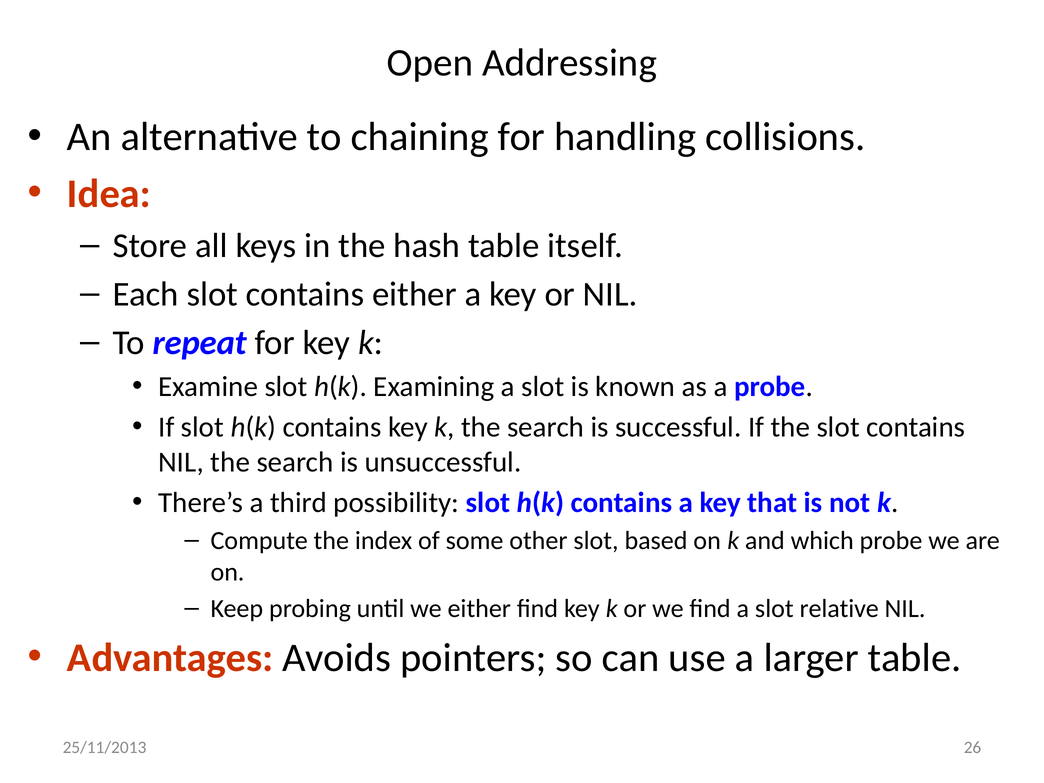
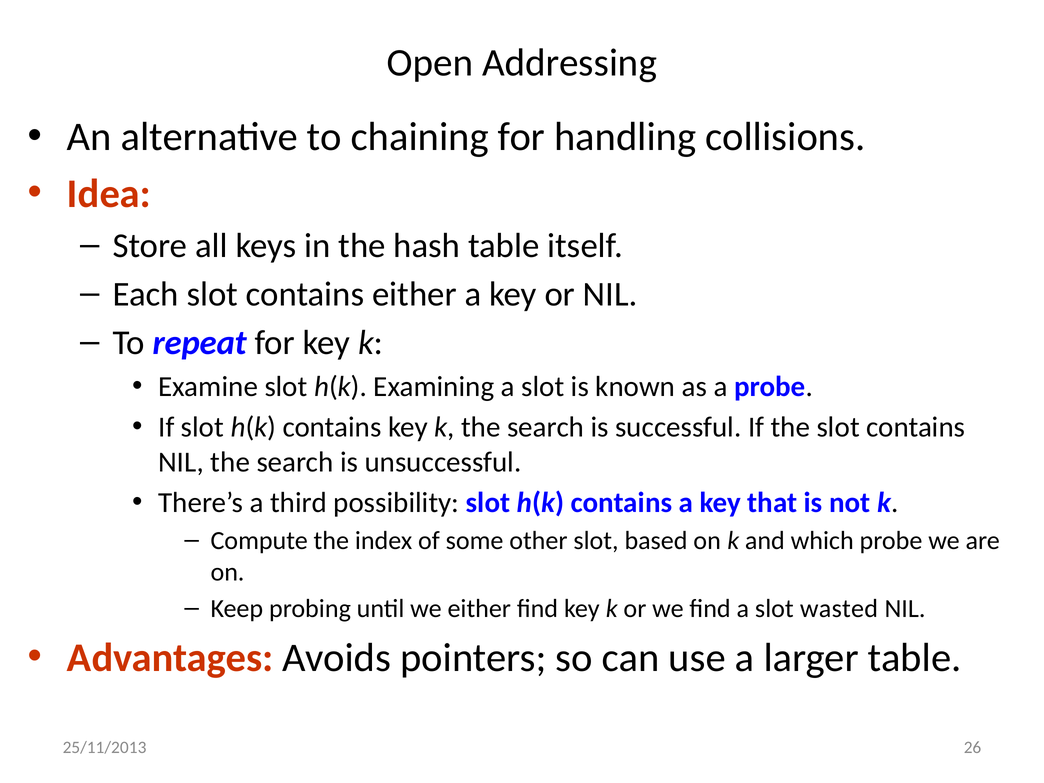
relative: relative -> wasted (839, 609)
